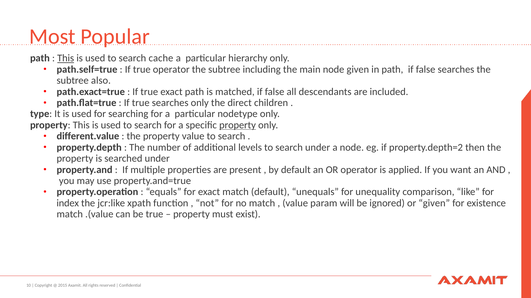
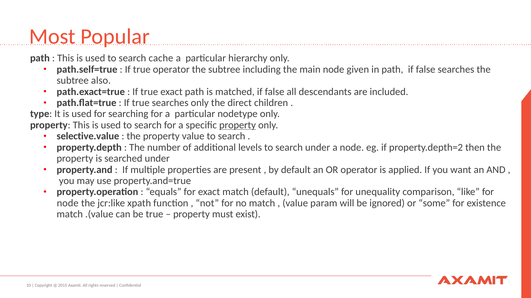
This underline: present -> none (66, 58)
different.value: different.value -> selective.value (88, 137)
index: index -> node (68, 203)
or given: given -> some (434, 203)
